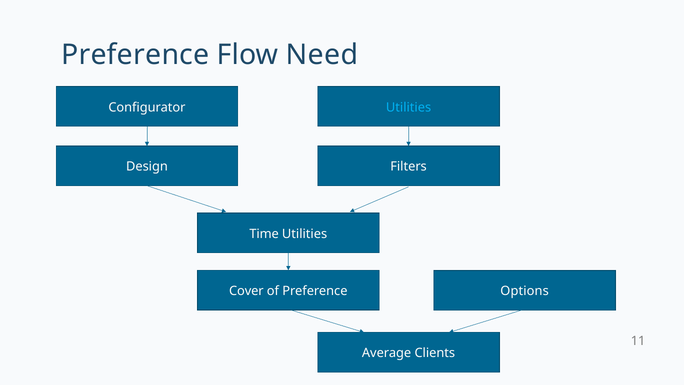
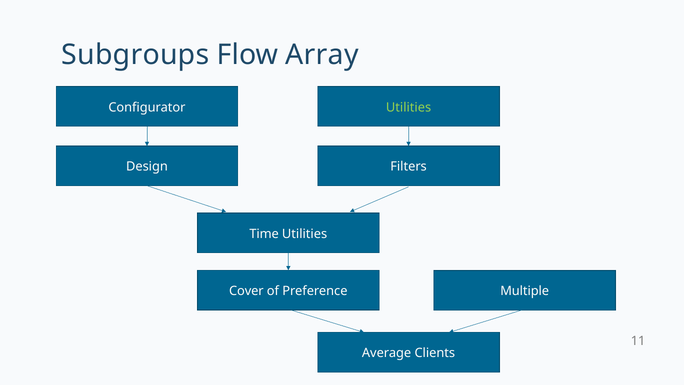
Preference: Preference -> Subgroups (135, 55)
Need: Need -> Array (322, 55)
Utilities colour: light blue -> light green (409, 107)
Options: Options -> Multiple (525, 291)
